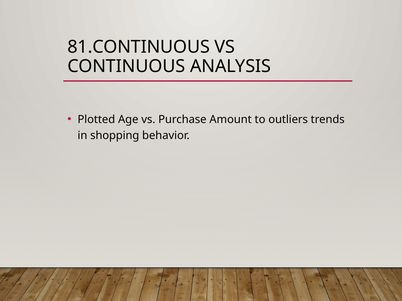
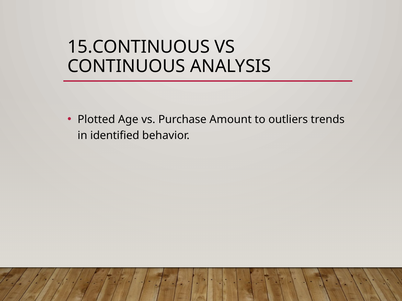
81.CONTINUOUS: 81.CONTINUOUS -> 15.CONTINUOUS (139, 47)
shopping: shopping -> identified (115, 136)
